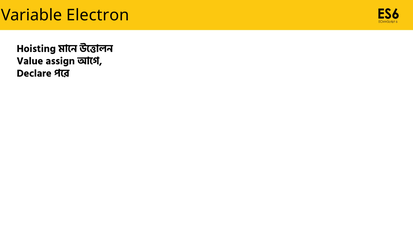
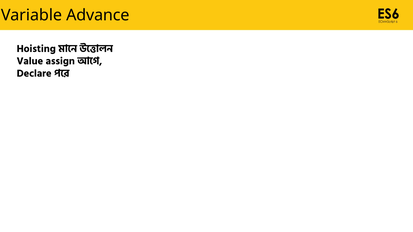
Electron: Electron -> Advance (98, 15)
